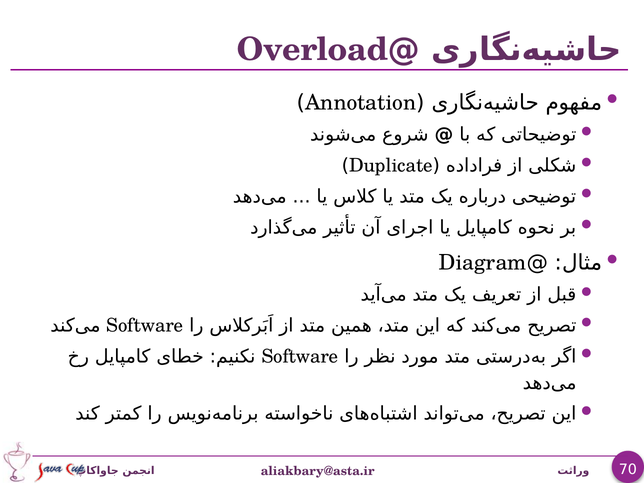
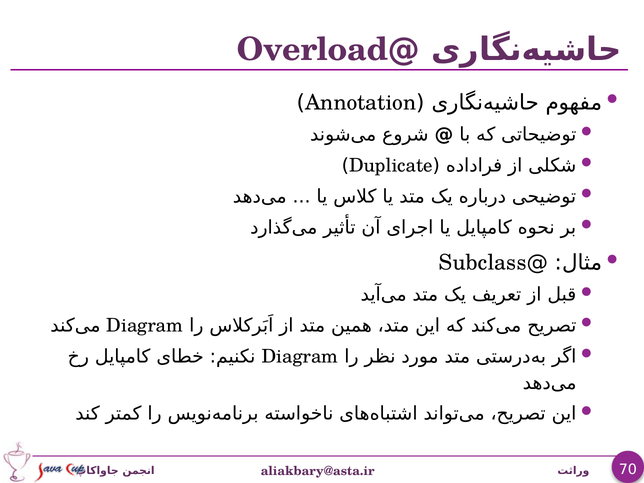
Diagram: Diagram -> Subclass (483, 262)
Software: Software -> Diagram (145, 326)
Software: Software -> Diagram (300, 357)
